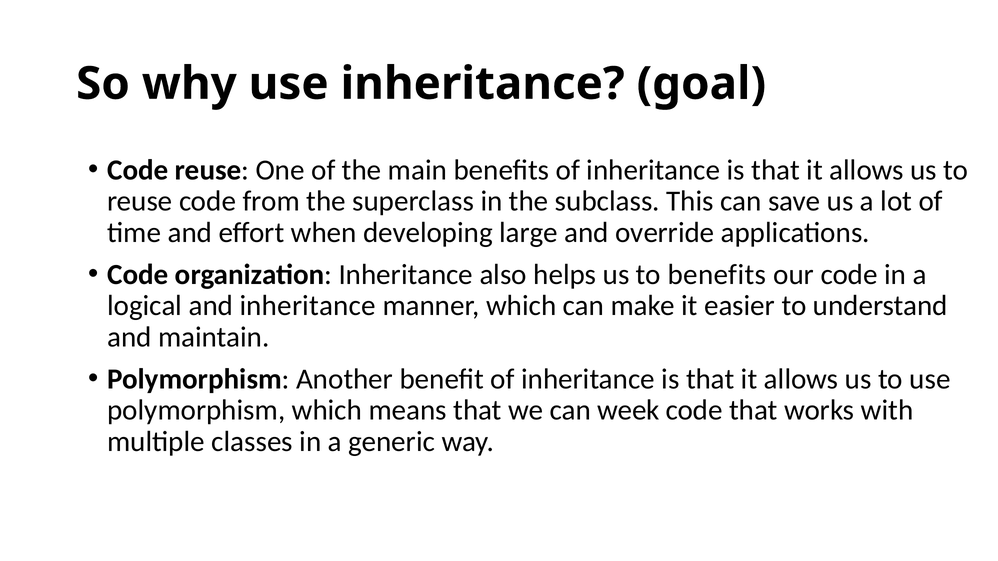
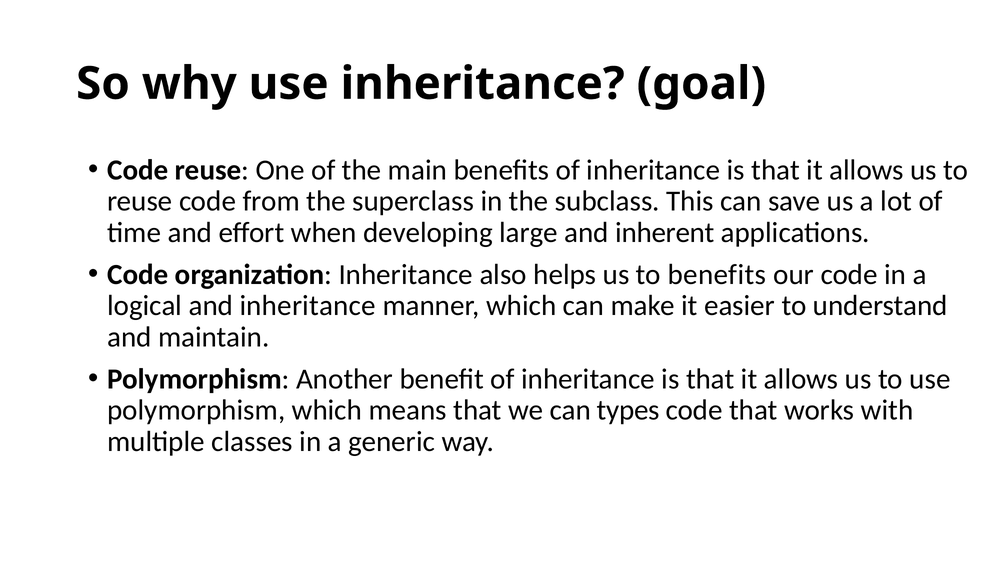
override: override -> inherent (665, 233)
week: week -> types (628, 411)
